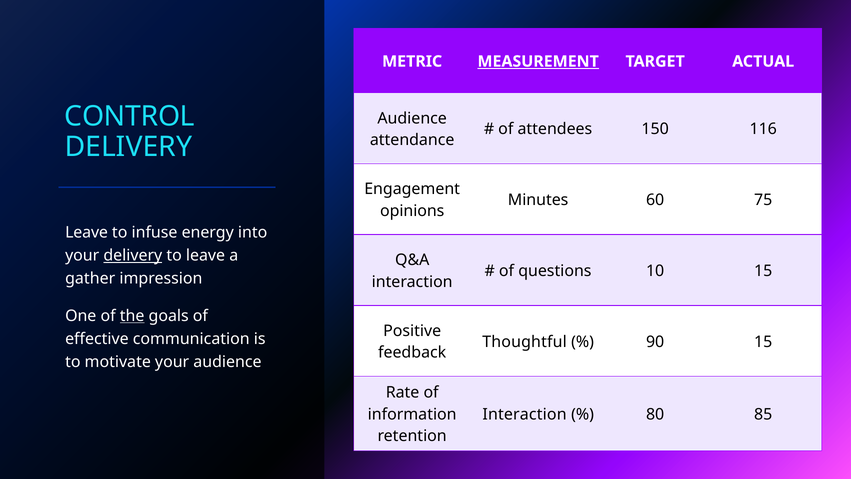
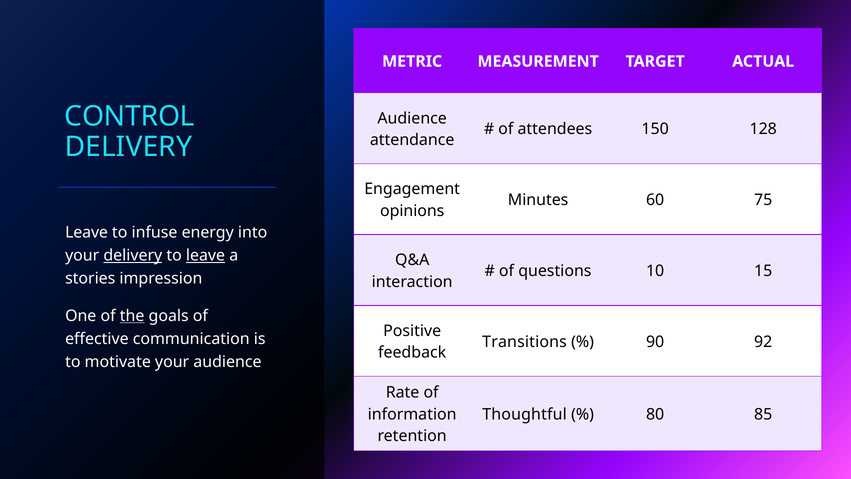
MEASUREMENT underline: present -> none (538, 61)
116: 116 -> 128 (763, 129)
leave underline: none -> present (206, 256)
gather: gather -> stories (90, 279)
Thoughtful: Thoughtful -> Transitions (525, 342)
90 15: 15 -> 92 (763, 342)
Interaction: Interaction -> Thoughtful (525, 414)
